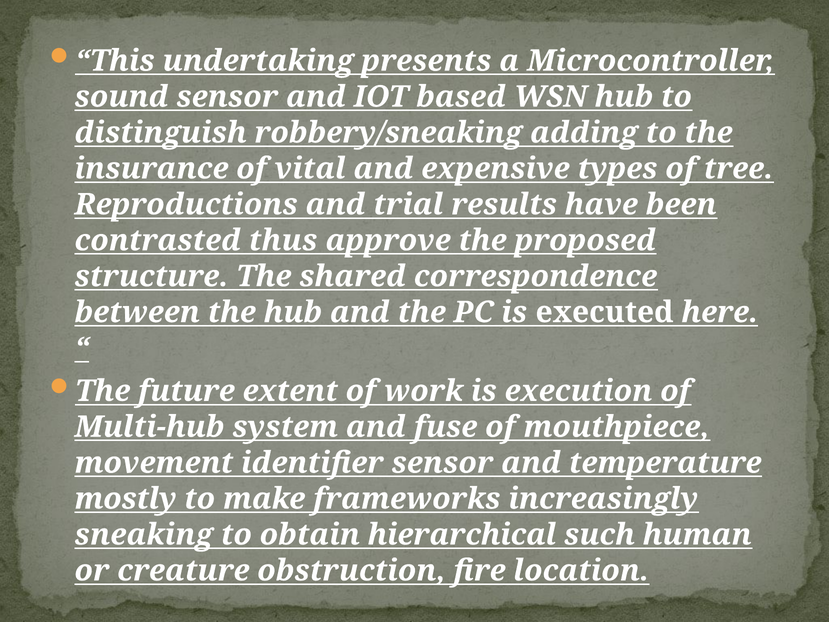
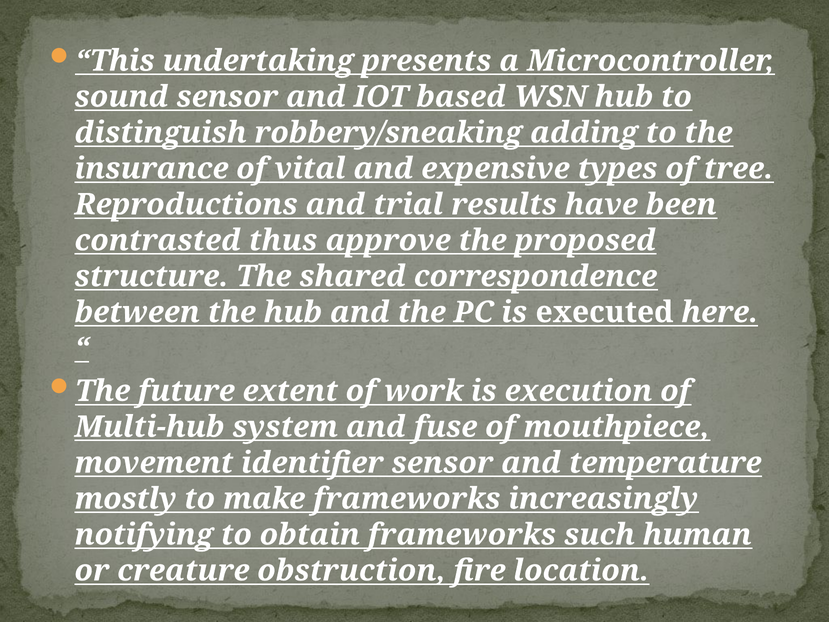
sneaking: sneaking -> notifying (144, 534)
obtain hierarchical: hierarchical -> frameworks (462, 534)
